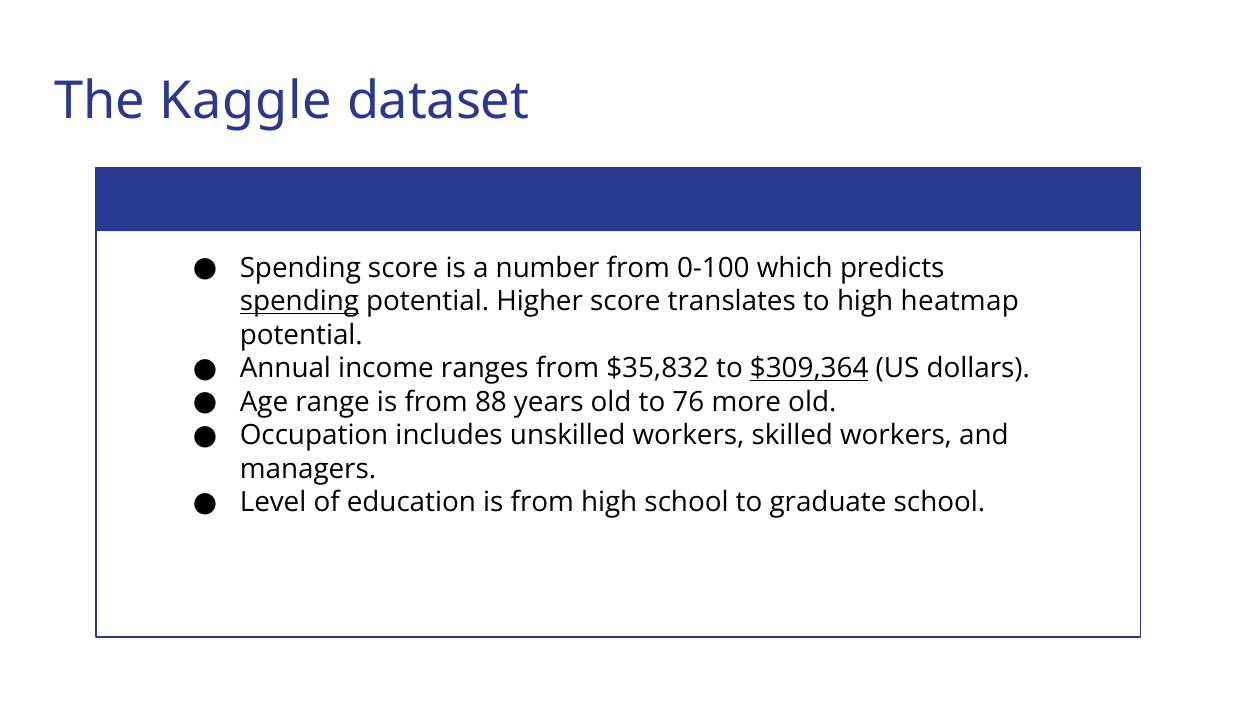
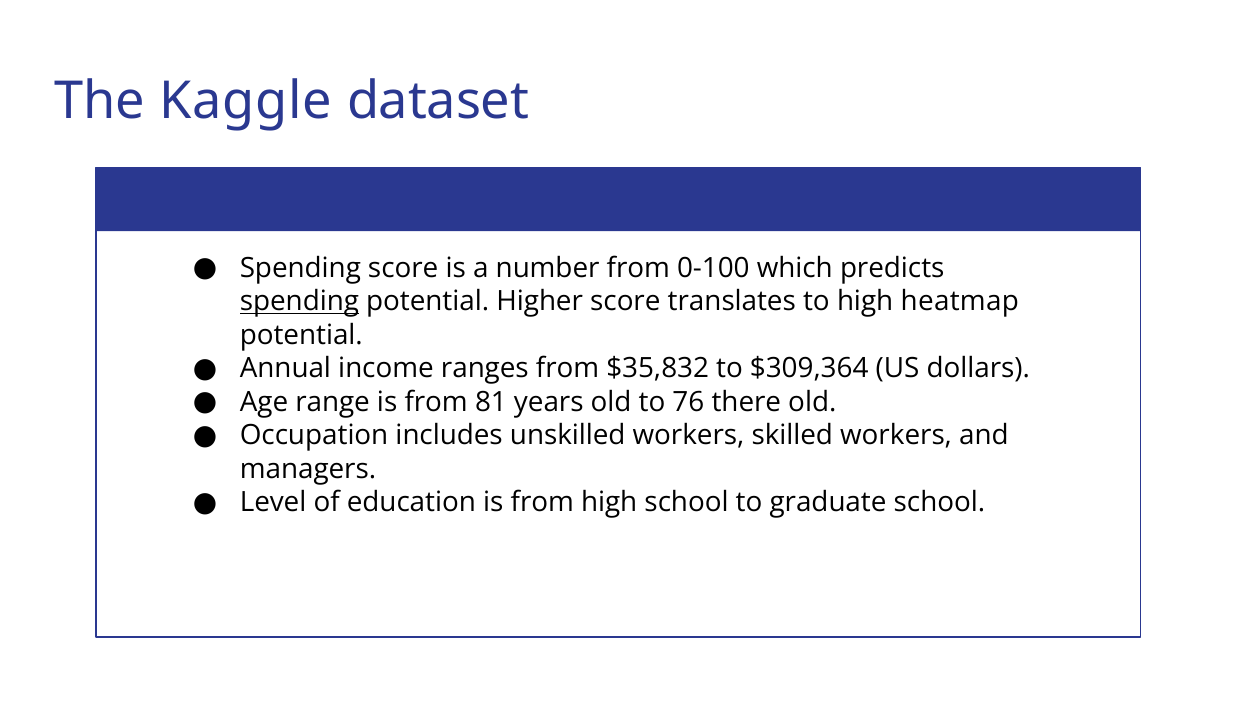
$309,364 underline: present -> none (809, 368)
88: 88 -> 81 (491, 402)
more: more -> there (746, 402)
